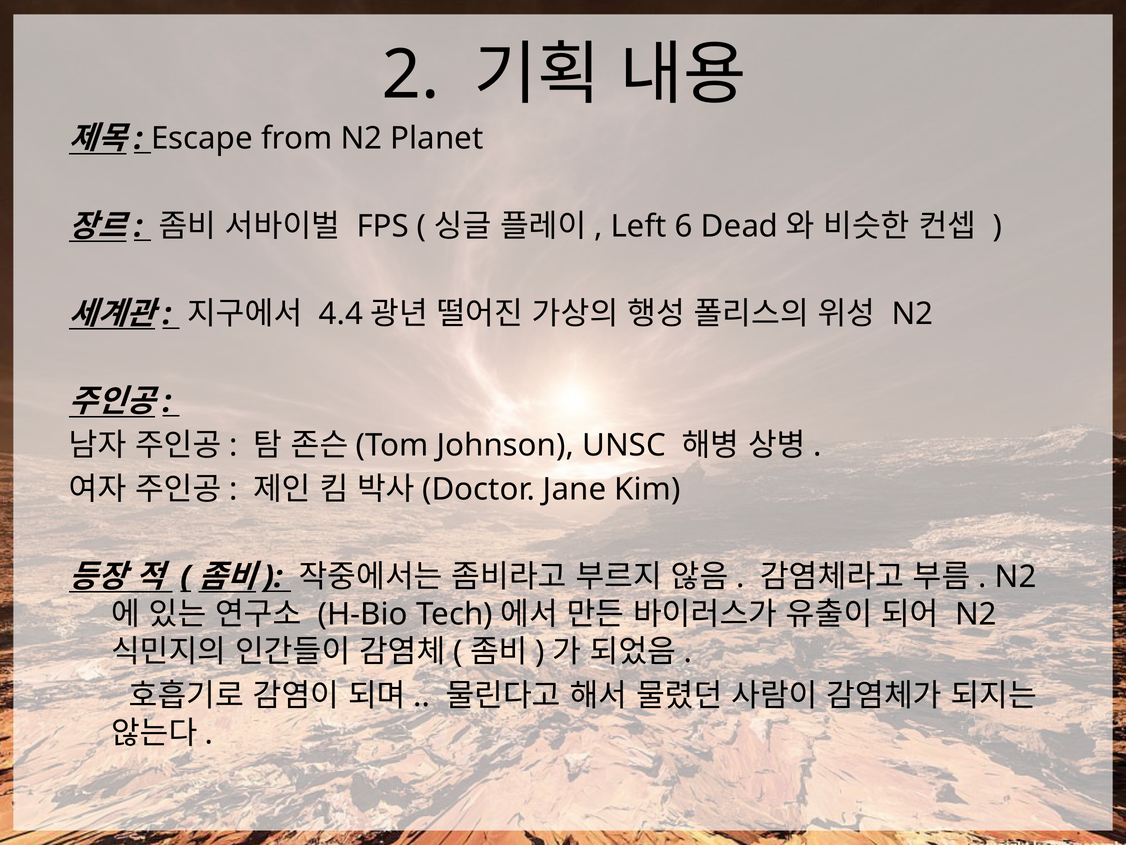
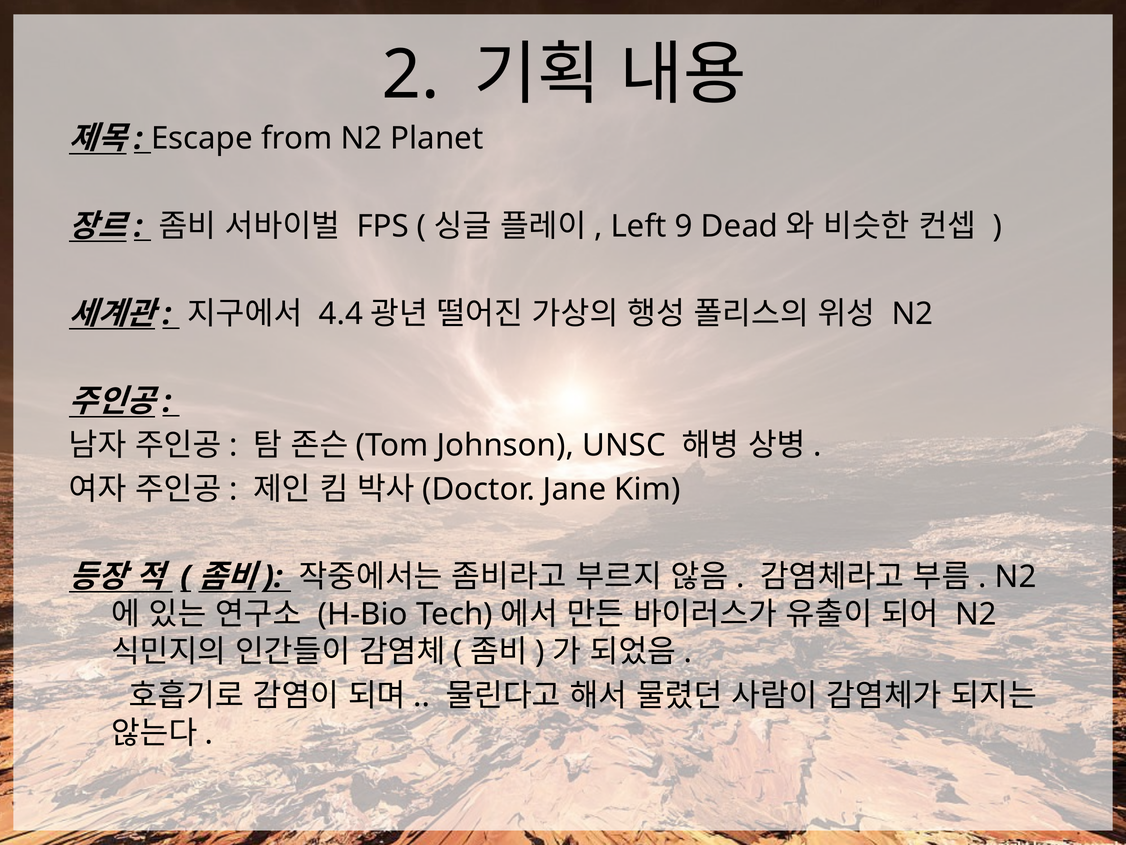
6: 6 -> 9 (684, 226)
